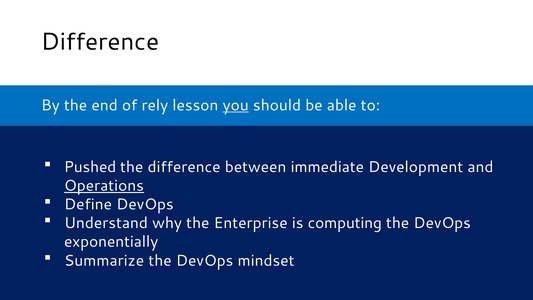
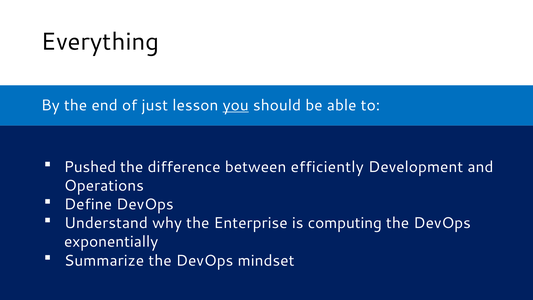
Difference: Difference -> Everything (100, 42)
rely: rely -> just (155, 105)
immediate: immediate -> efficiently (327, 167)
Operations underline: present -> none (104, 186)
